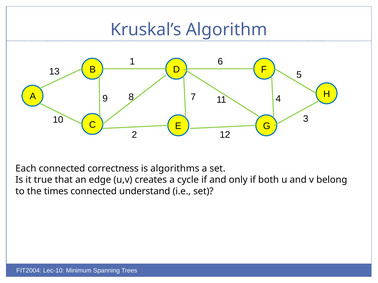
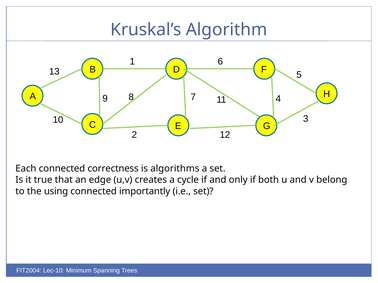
times: times -> using (56, 192)
understand: understand -> importantly (145, 192)
